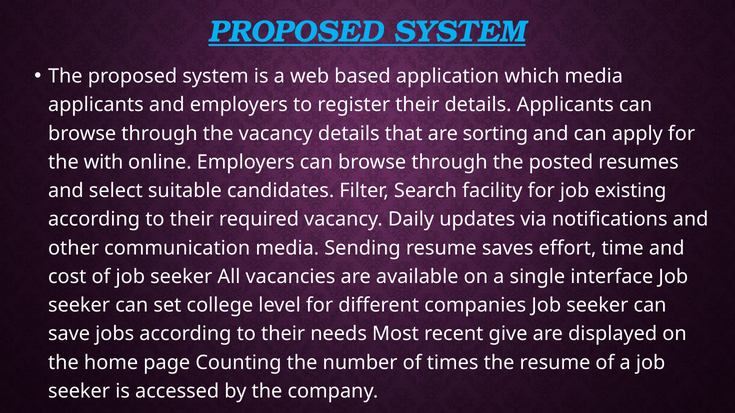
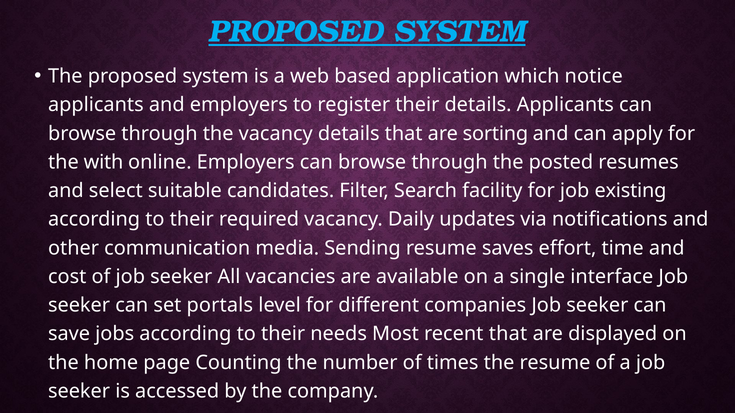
which media: media -> notice (594, 76)
college: college -> portals (220, 306)
recent give: give -> that (508, 334)
